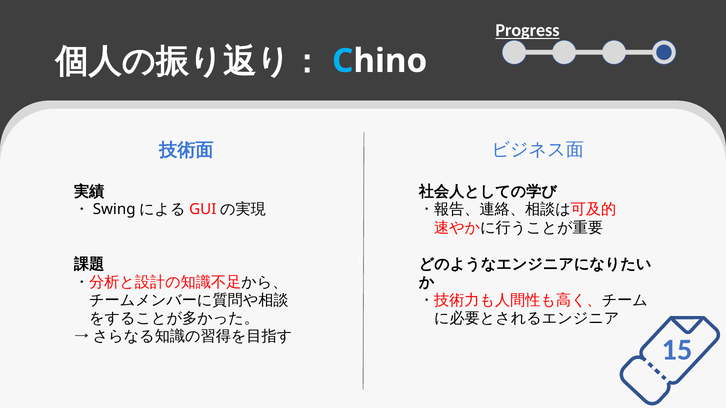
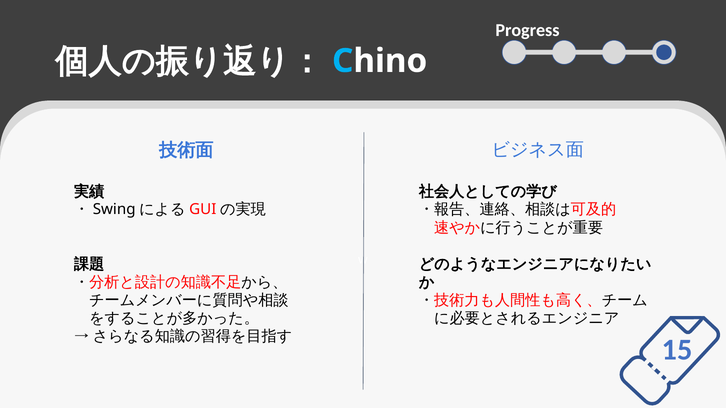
Progress underline: present -> none (527, 31)
